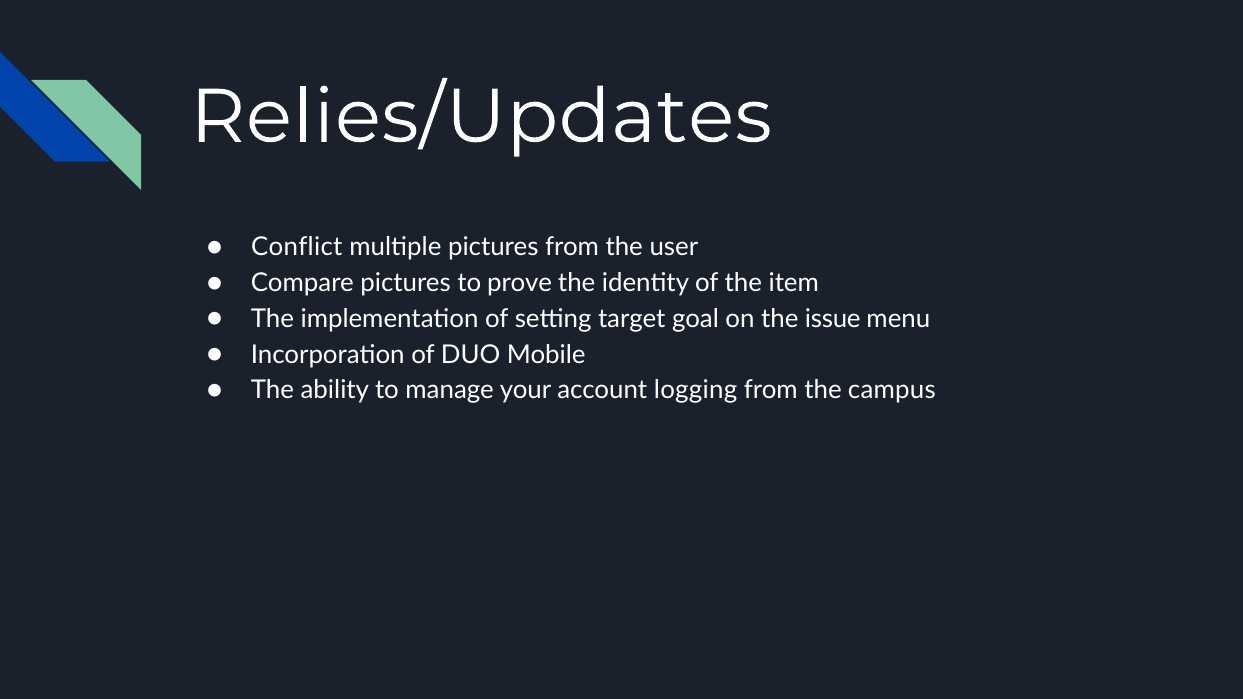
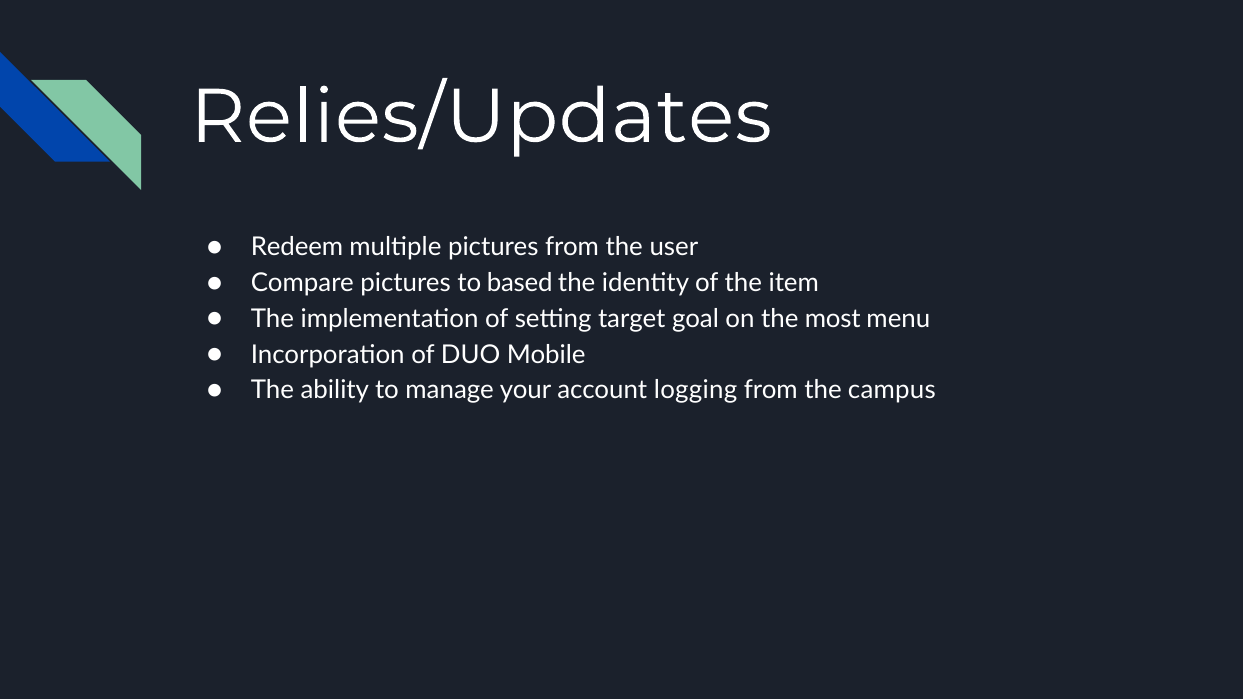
Conflict: Conflict -> Redeem (297, 247)
prove: prove -> based (520, 283)
issue: issue -> most (833, 319)
